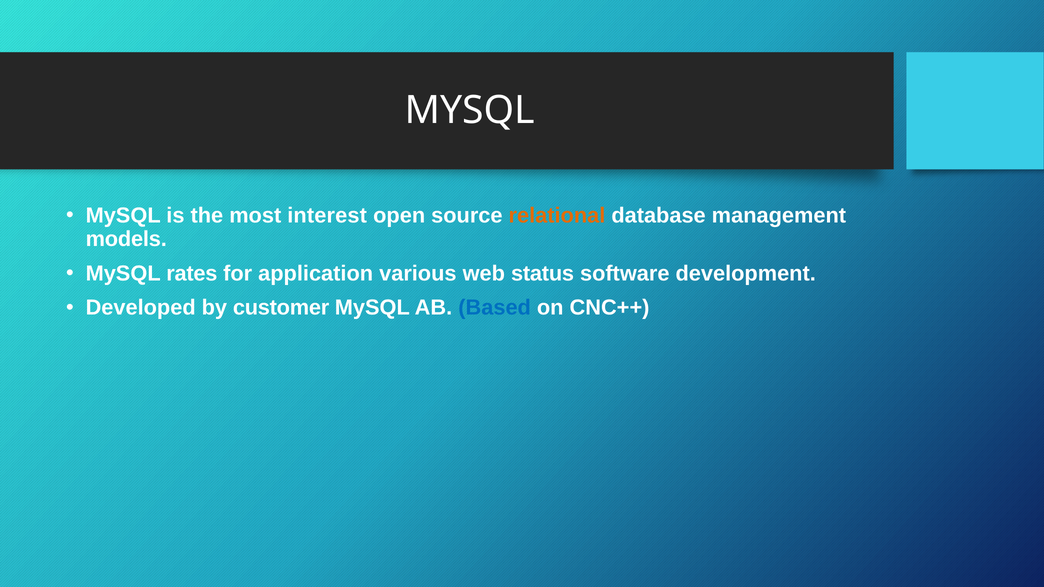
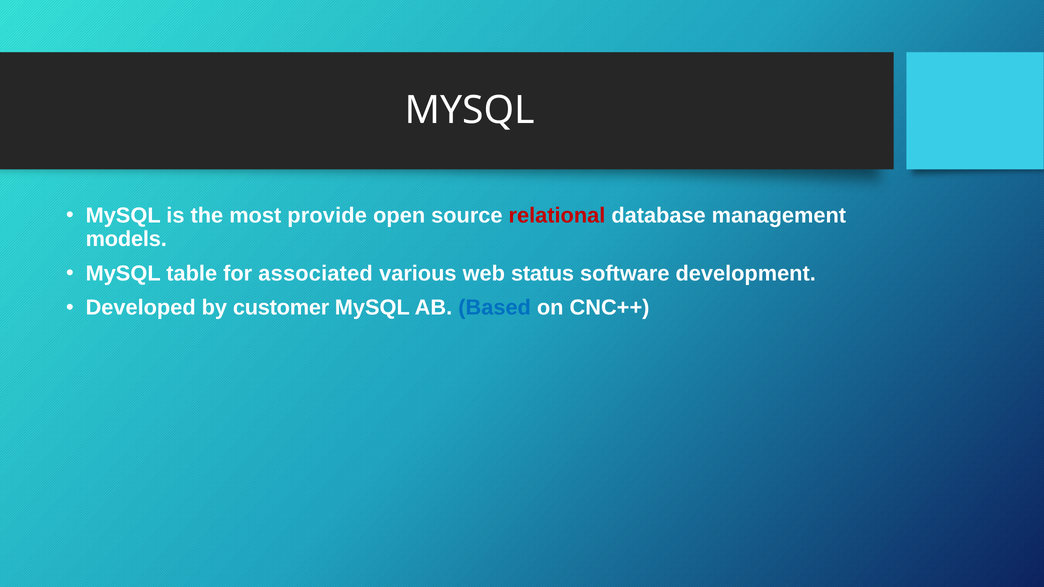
interest: interest -> provide (327, 216)
relational colour: orange -> red (557, 216)
rates: rates -> table (192, 273)
application: application -> associated (316, 273)
